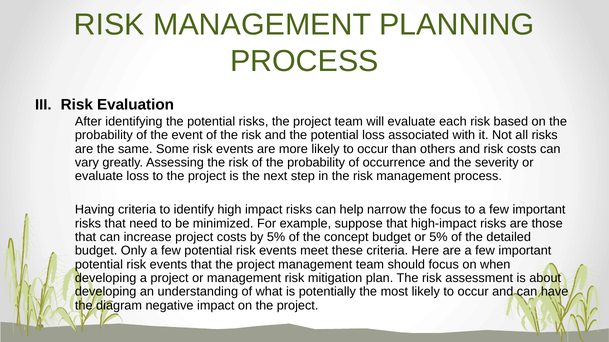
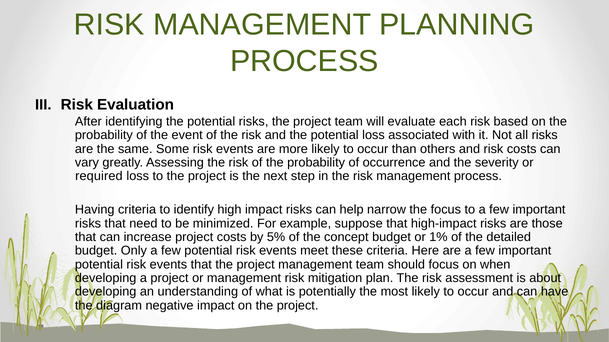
evaluate: evaluate -> required (99, 177)
or 5%: 5% -> 1% (438, 237)
